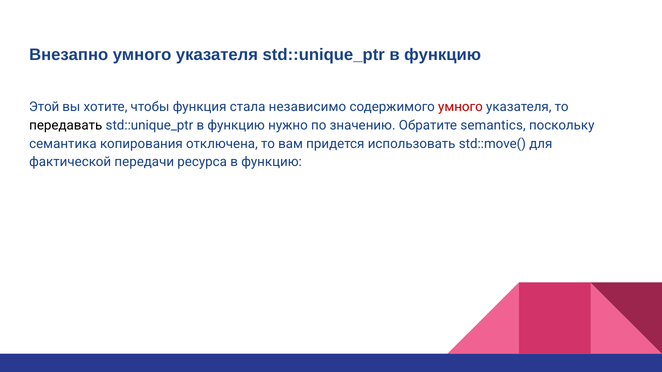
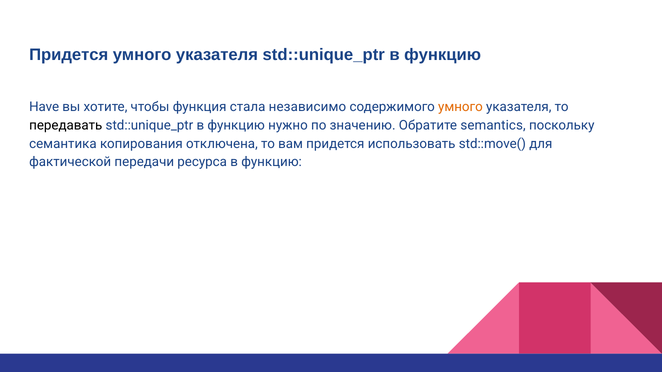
Внезапно: Внезапно -> Придется (69, 55)
Этой: Этой -> Have (44, 107)
умного colour: red -> orange (460, 107)
